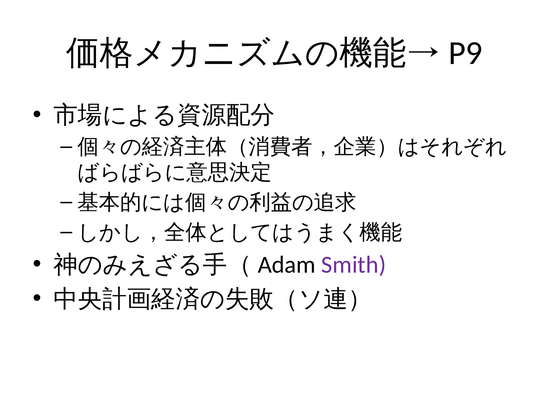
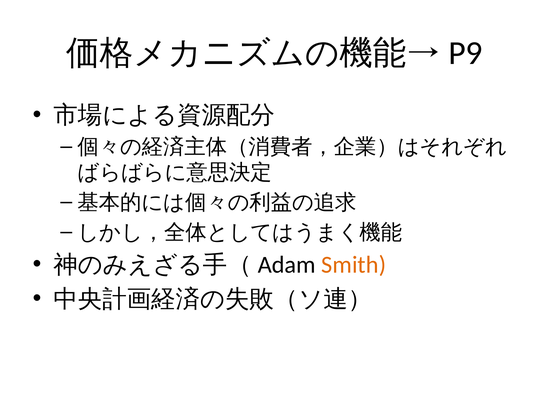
Smith colour: purple -> orange (354, 265)
